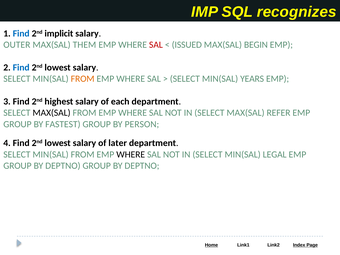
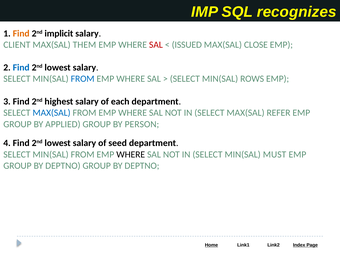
Find colour: blue -> orange (21, 33)
OUTER: OUTER -> CLIENT (17, 45)
BEGIN: BEGIN -> CLOSE (256, 45)
FROM colour: orange -> blue (83, 79)
YEARS: YEARS -> ROWS (252, 79)
MAX(SAL colour: black -> blue (52, 113)
FASTEST: FASTEST -> APPLIED (63, 124)
later: later -> seed (118, 143)
LEGAL: LEGAL -> MUST (275, 154)
